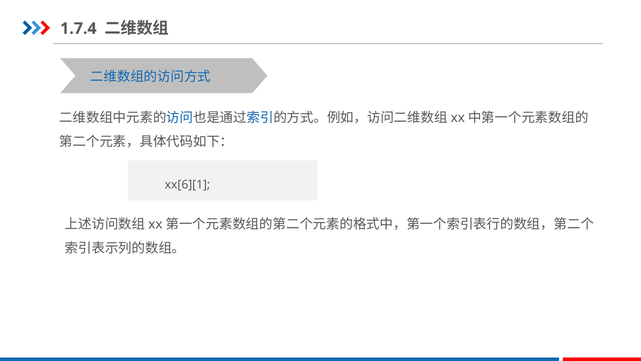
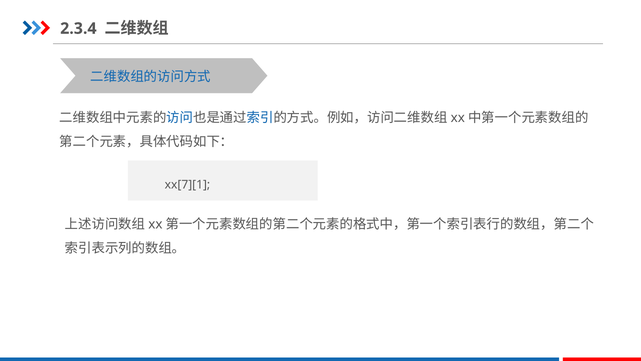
1.7.4: 1.7.4 -> 2.3.4 (78, 28)
xx[6][1: xx[6][1 -> xx[7][1 (187, 185)
